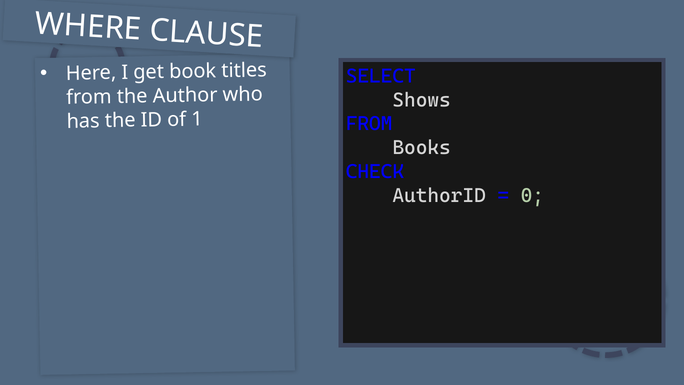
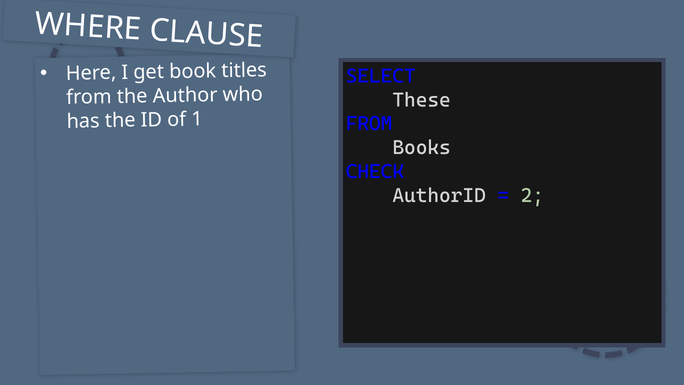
Shows: Shows -> These (422, 100)
0: 0 -> 2 (532, 196)
